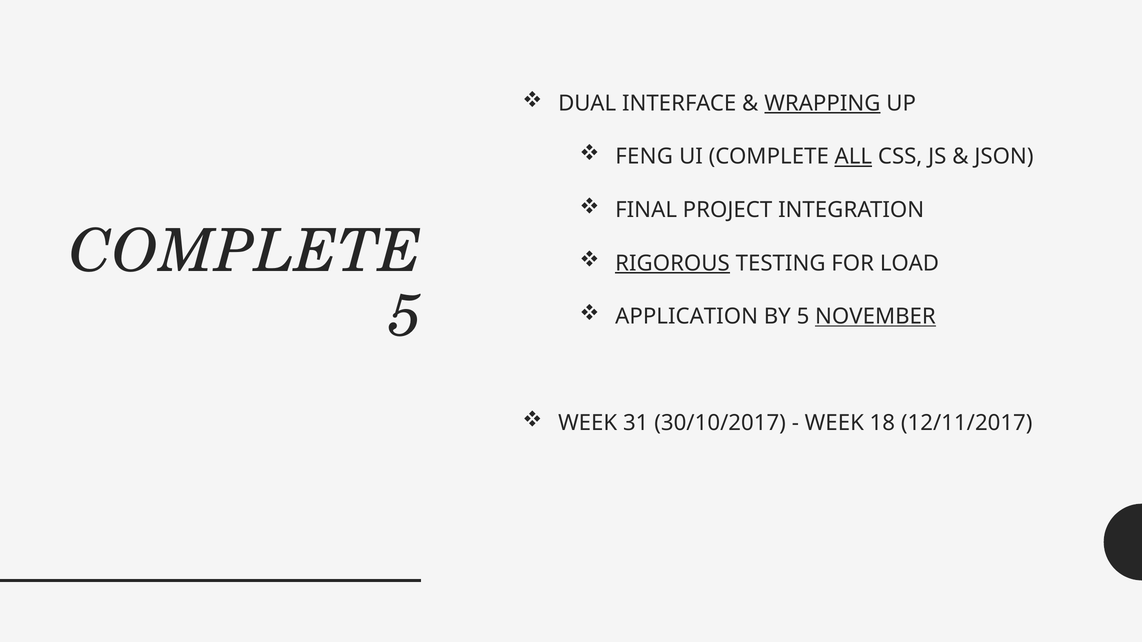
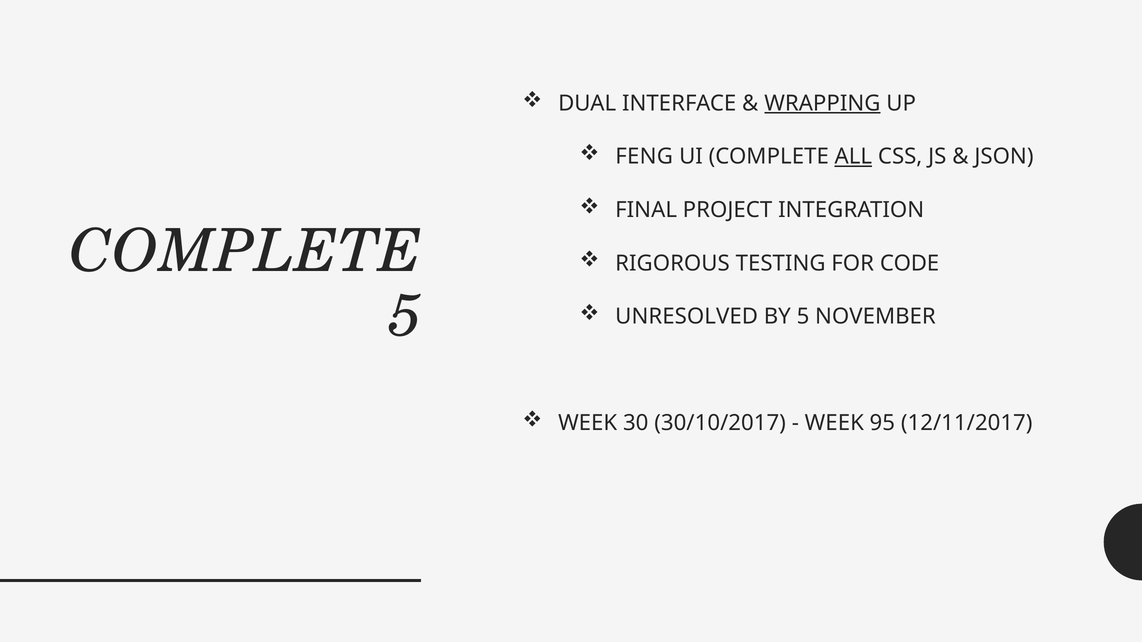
RIGOROUS underline: present -> none (673, 263)
LOAD: LOAD -> CODE (910, 263)
APPLICATION: APPLICATION -> UNRESOLVED (687, 317)
NOVEMBER underline: present -> none (875, 317)
31: 31 -> 30 (636, 423)
18: 18 -> 95 (882, 423)
